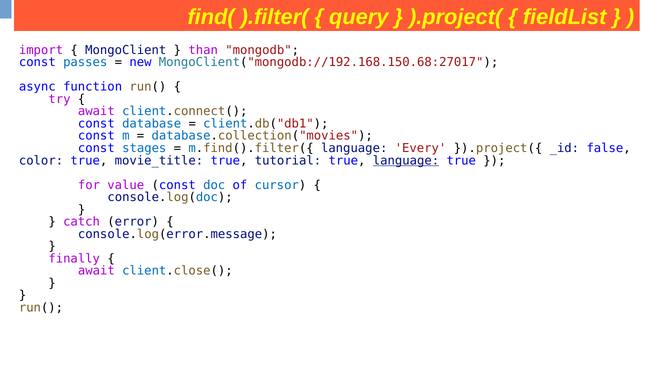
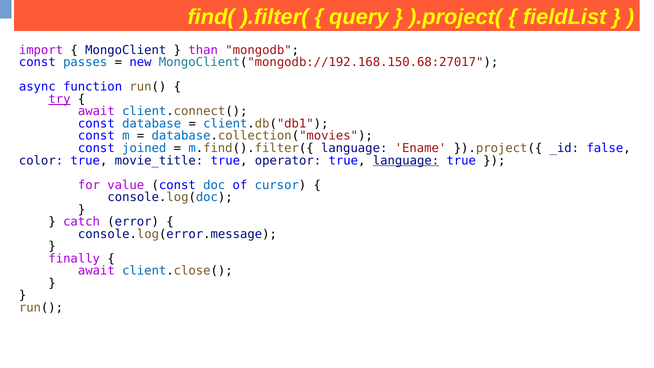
try underline: none -> present (59, 99)
stages: stages -> joined (144, 148)
Every: Every -> Ename (421, 148)
tutorial: tutorial -> operator (288, 160)
